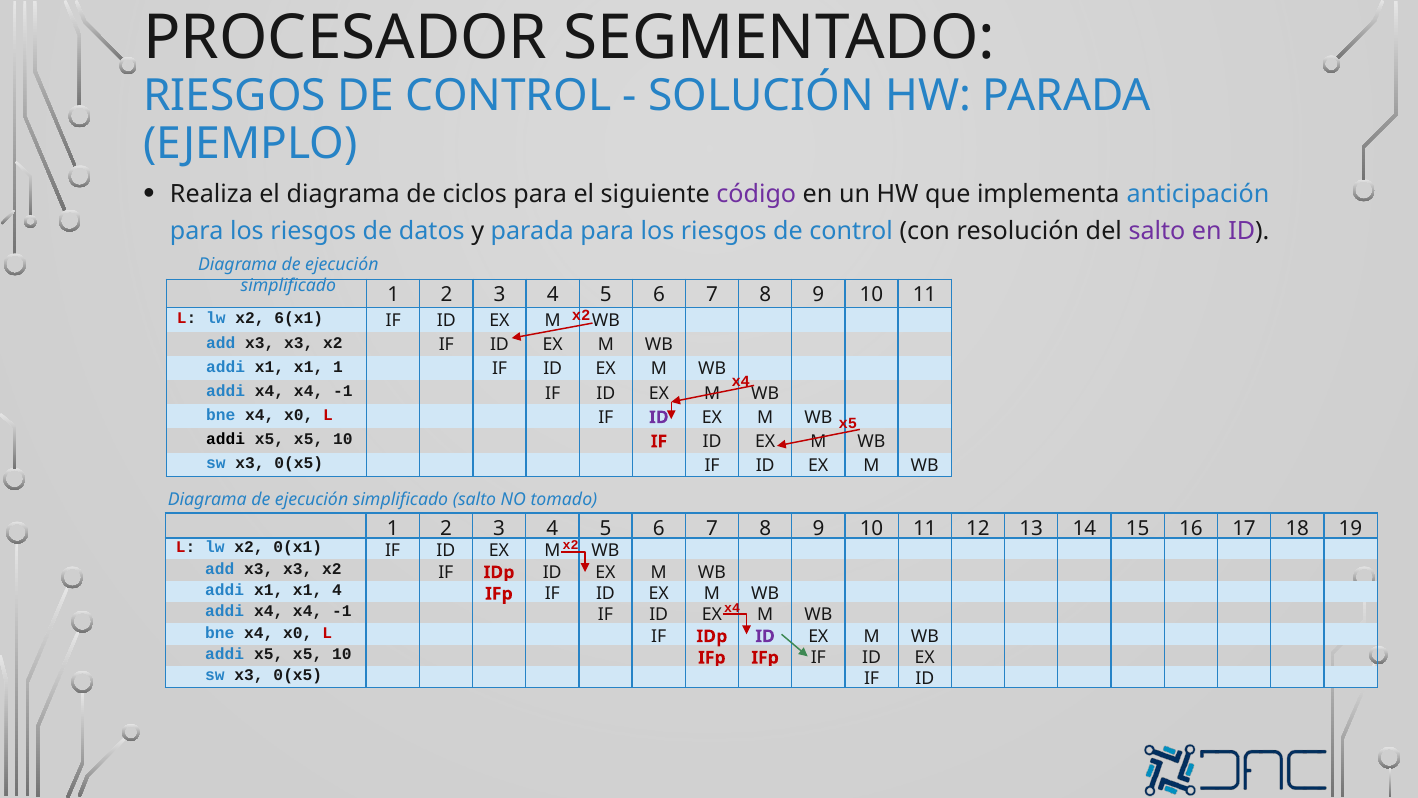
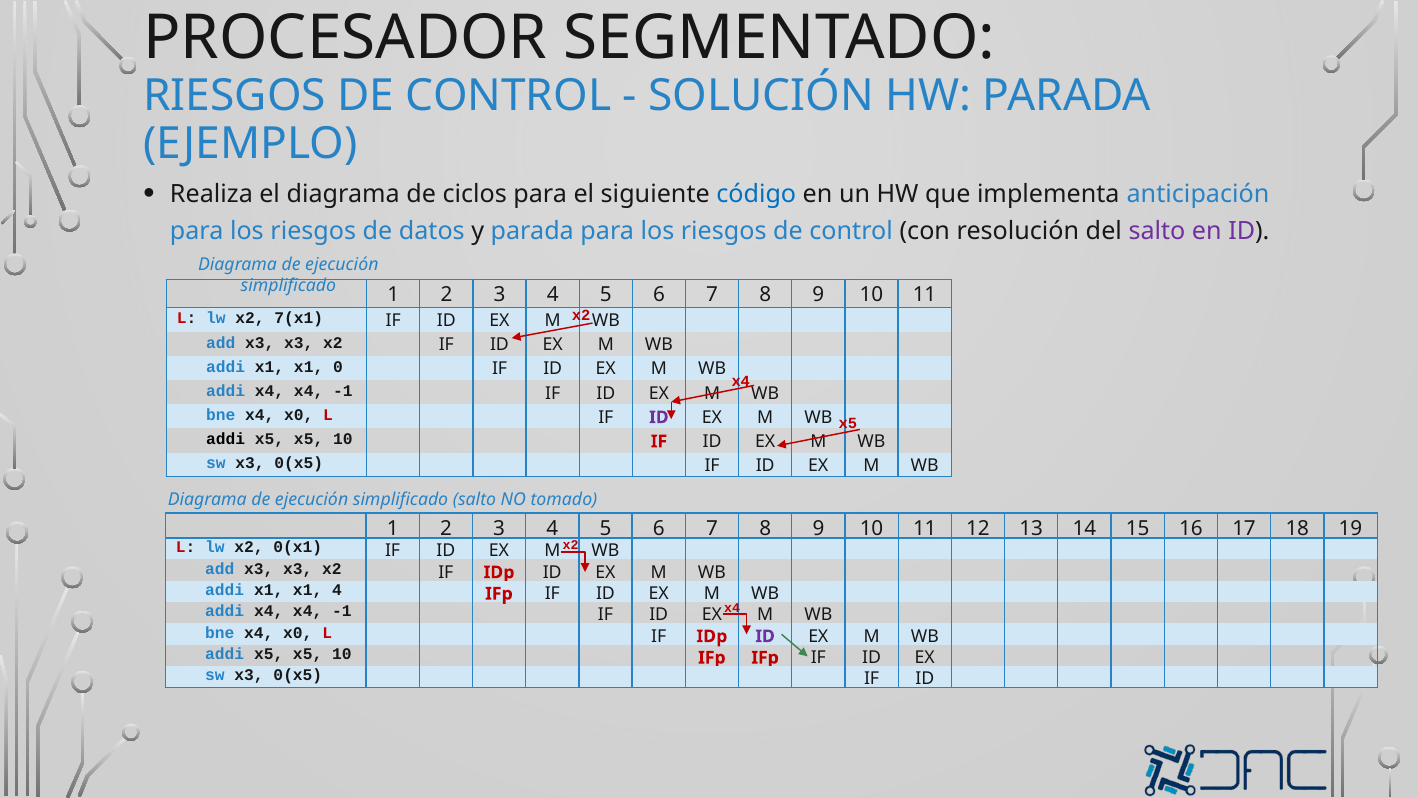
código colour: purple -> blue (756, 194)
6(x1: 6(x1 -> 7(x1 (299, 318)
x1 1: 1 -> 0 (338, 367)
